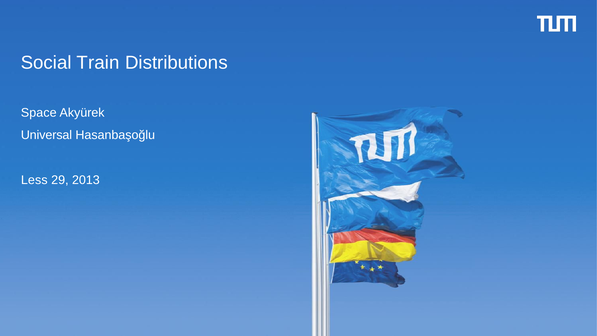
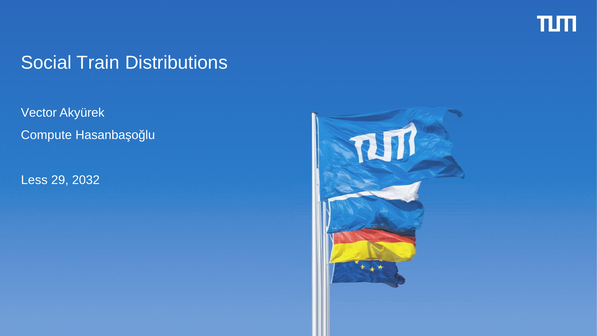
Space: Space -> Vector (39, 113)
Universal: Universal -> Compute (46, 135)
2013: 2013 -> 2032 (86, 180)
